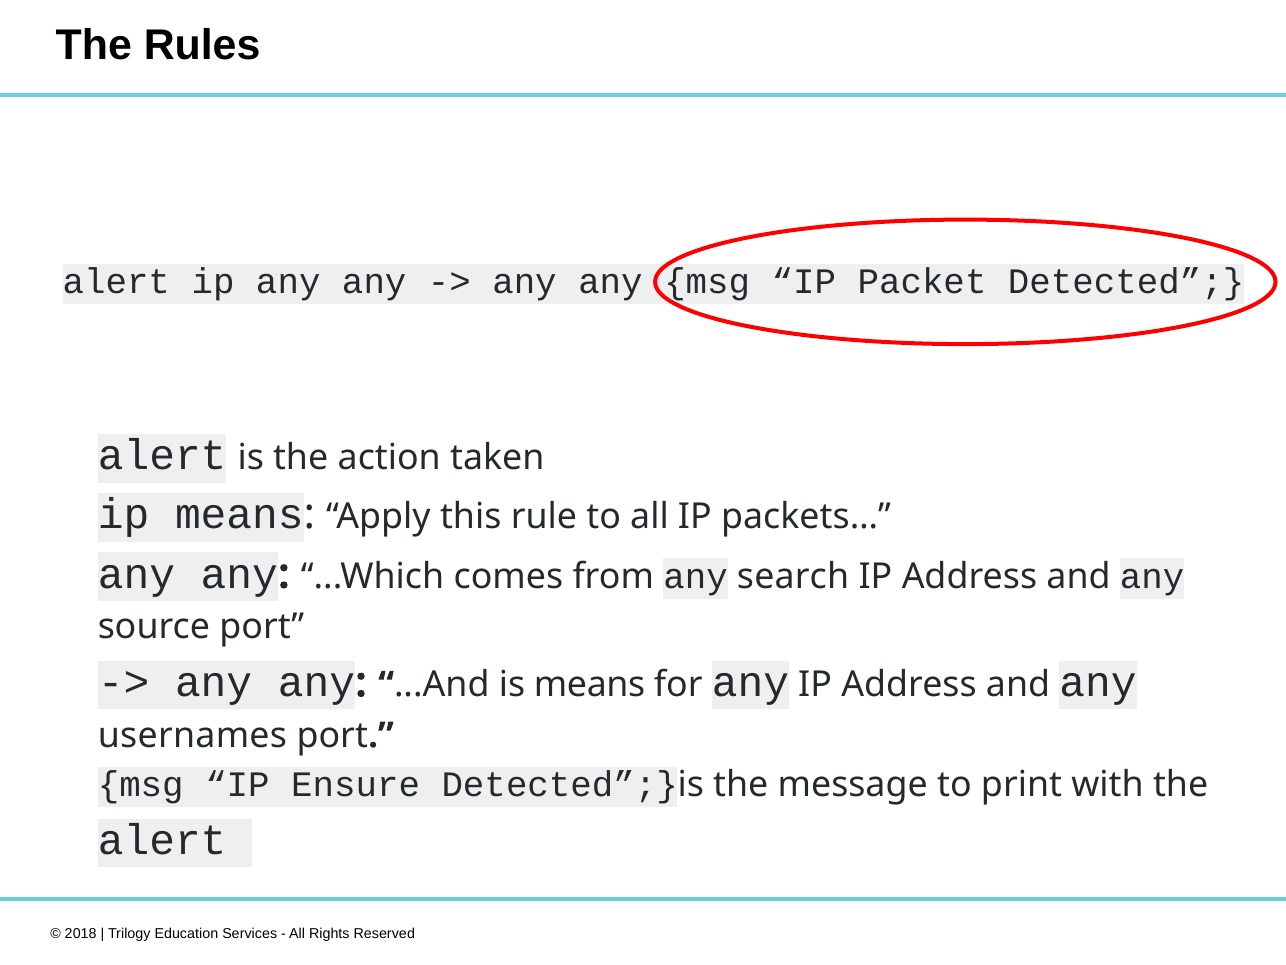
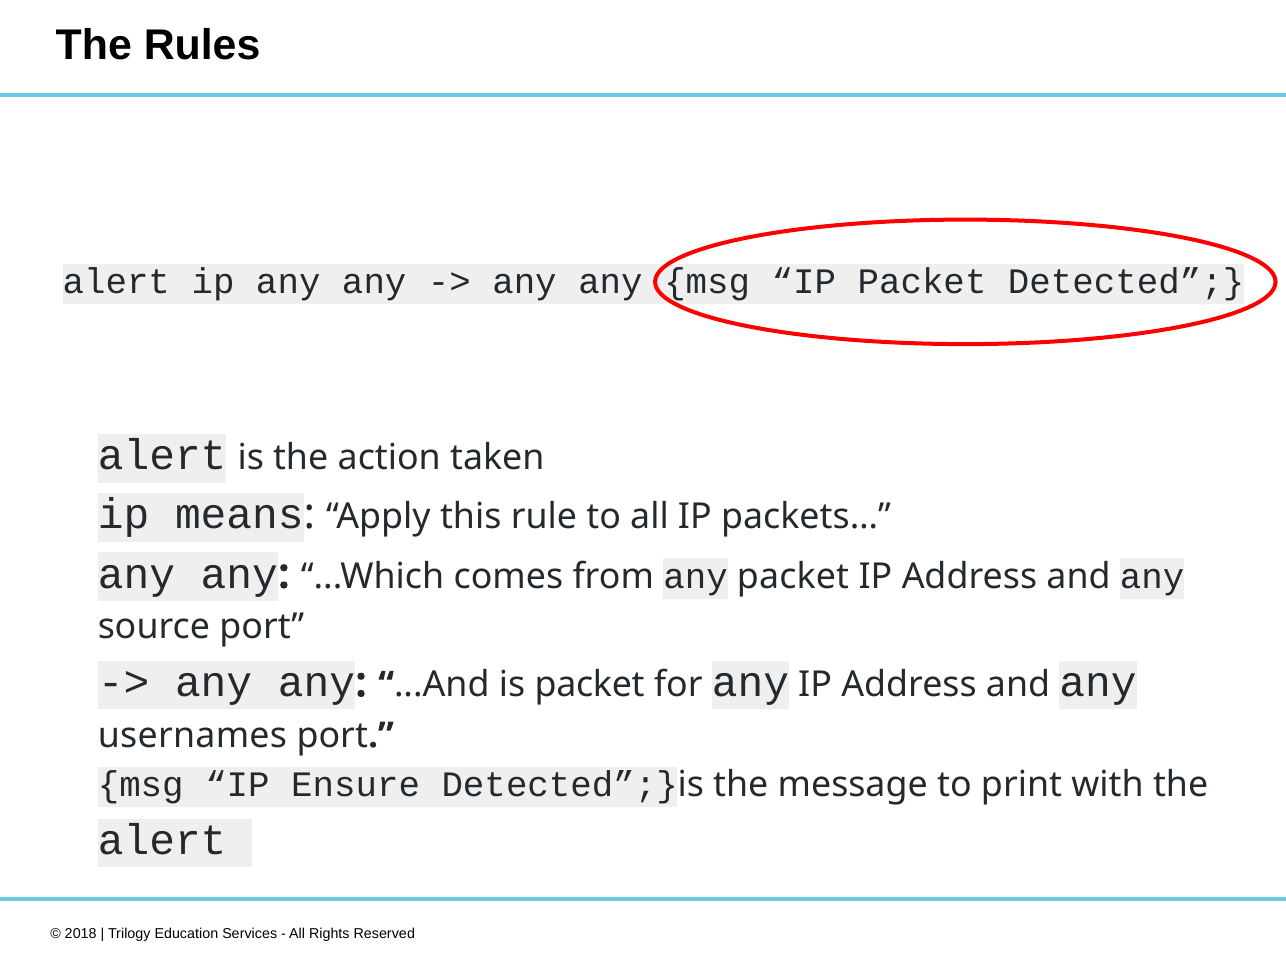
any search: search -> packet (793, 576)
is means: means -> packet (590, 684)
